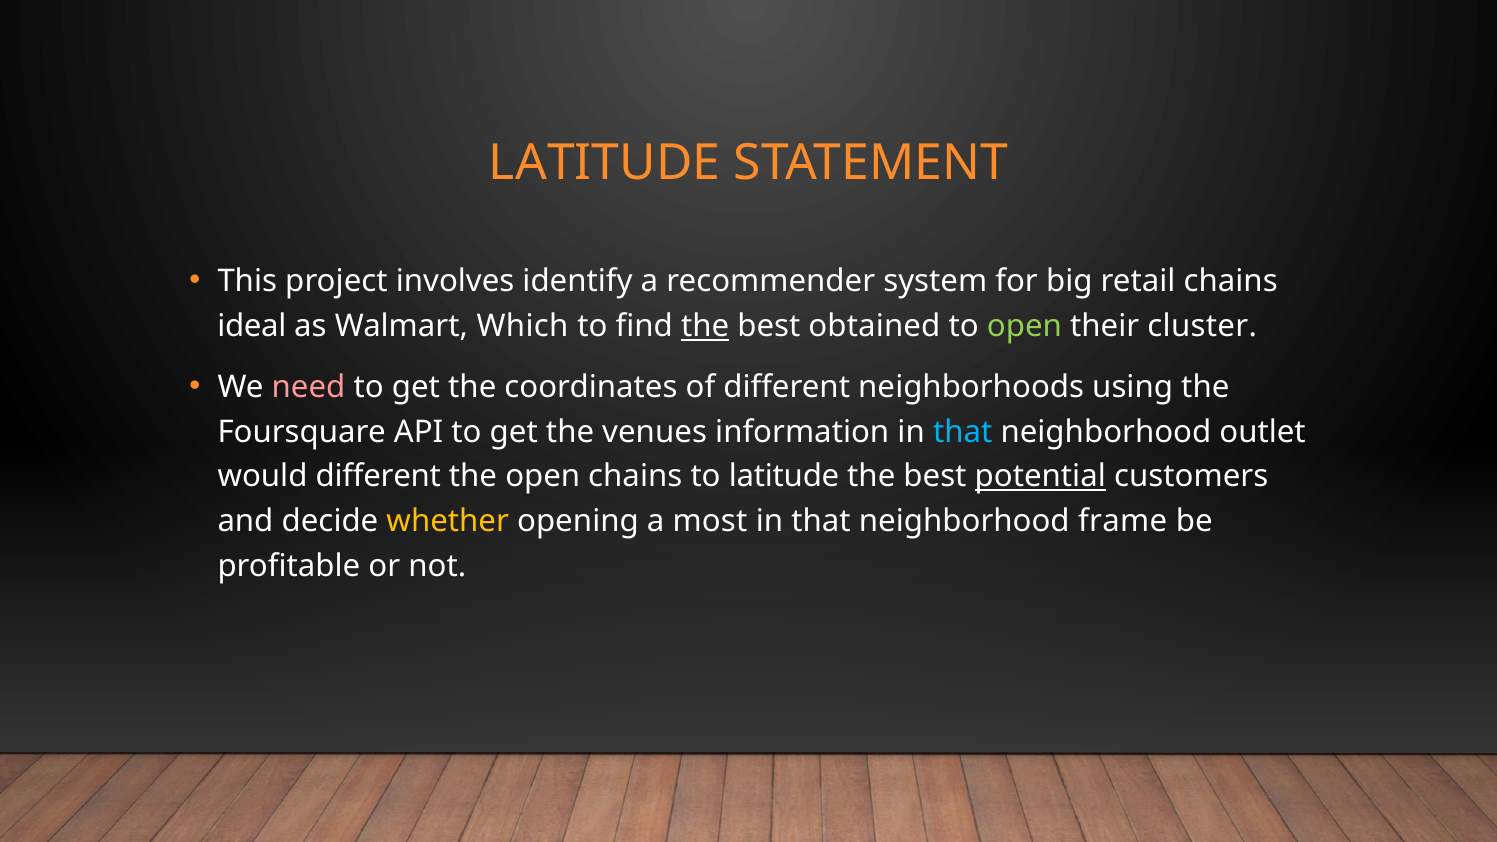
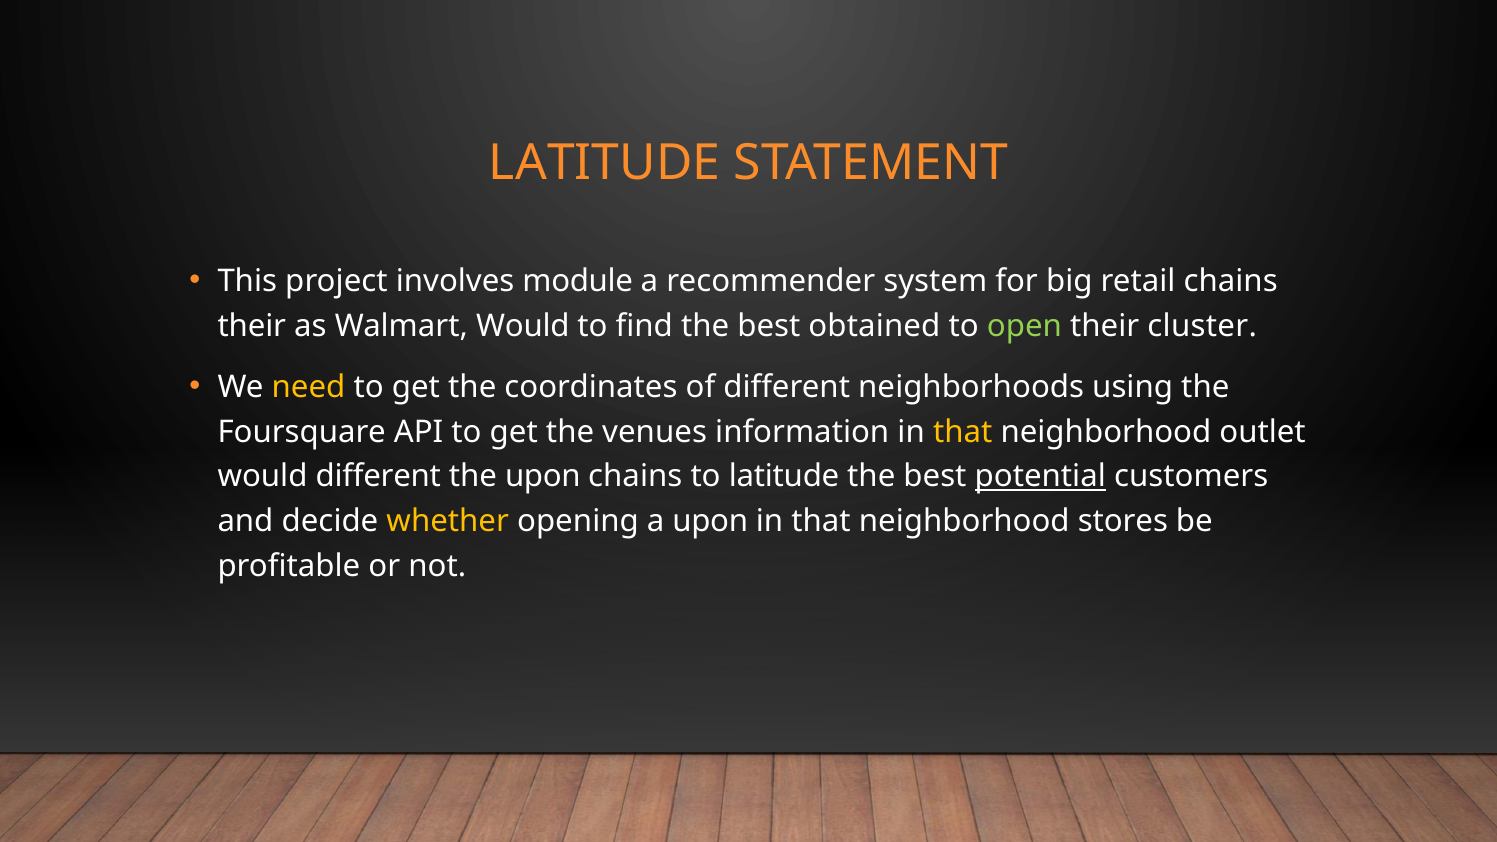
identify: identify -> module (578, 281)
ideal: ideal -> their (252, 326)
Walmart Which: Which -> Would (523, 326)
the underline: present -> none (705, 326)
need colour: pink -> yellow (309, 387)
that colour: light blue -> yellow (963, 432)
the open: open -> upon (543, 477)
a most: most -> upon (710, 522)
frame: frame -> stores (1123, 522)
